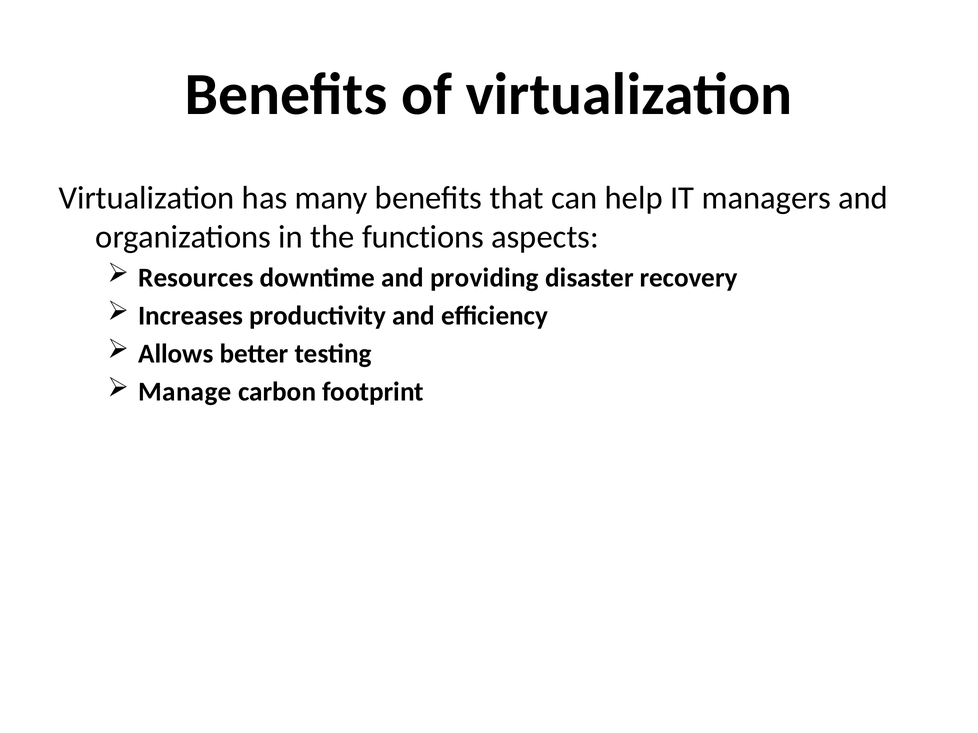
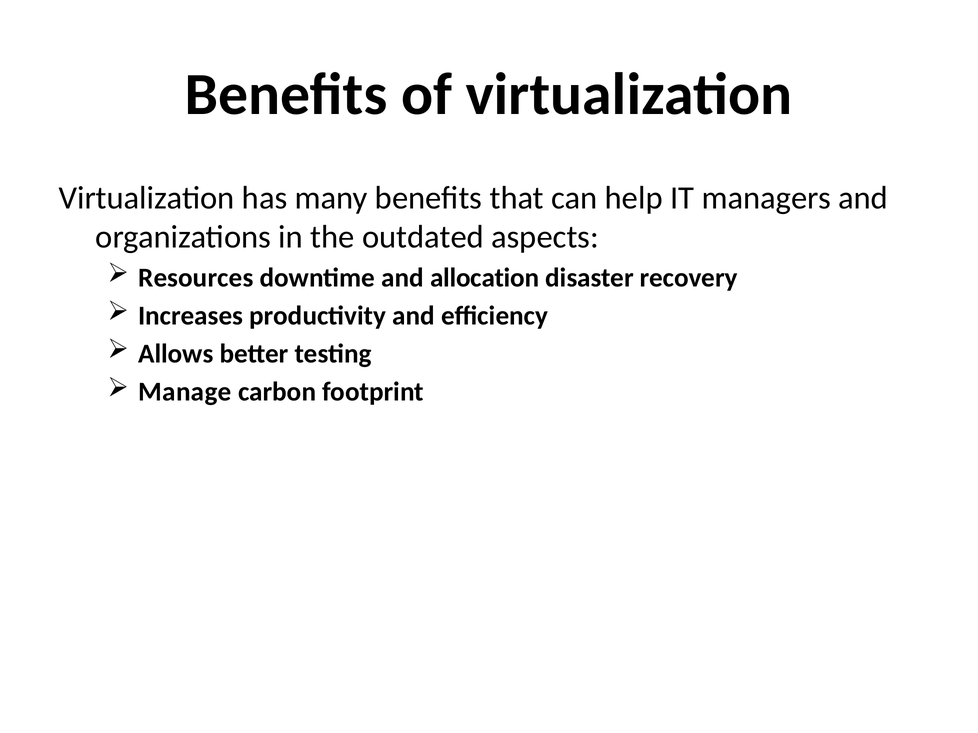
functions: functions -> outdated (423, 237)
providing: providing -> allocation (485, 278)
